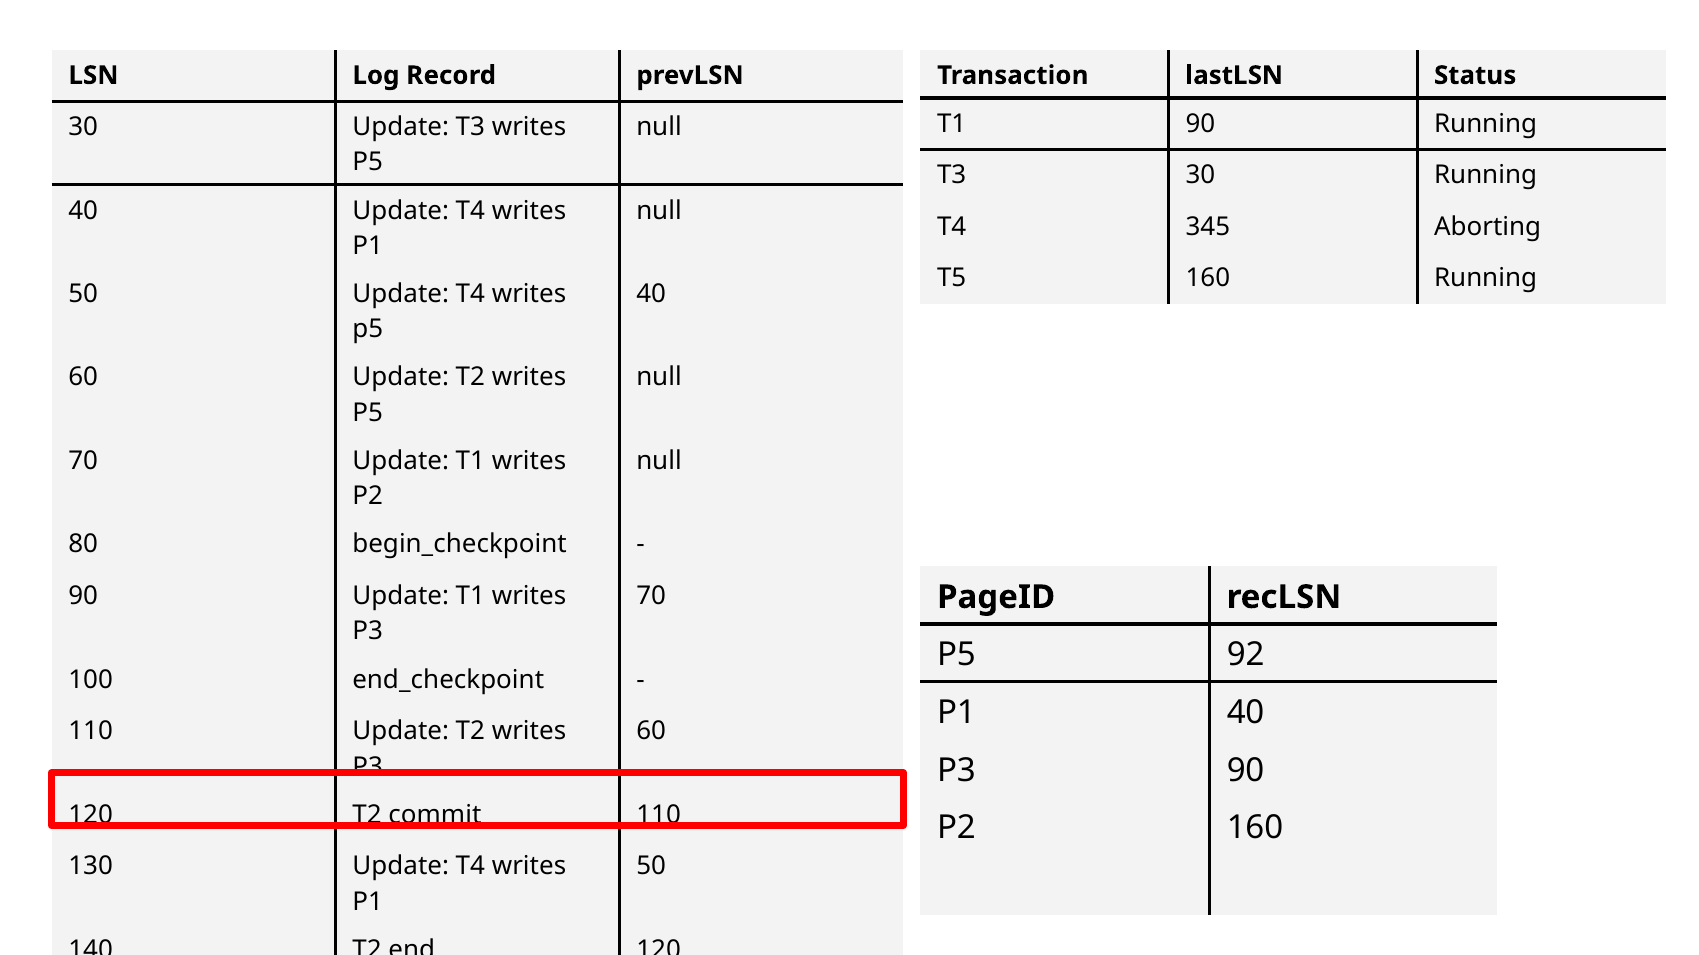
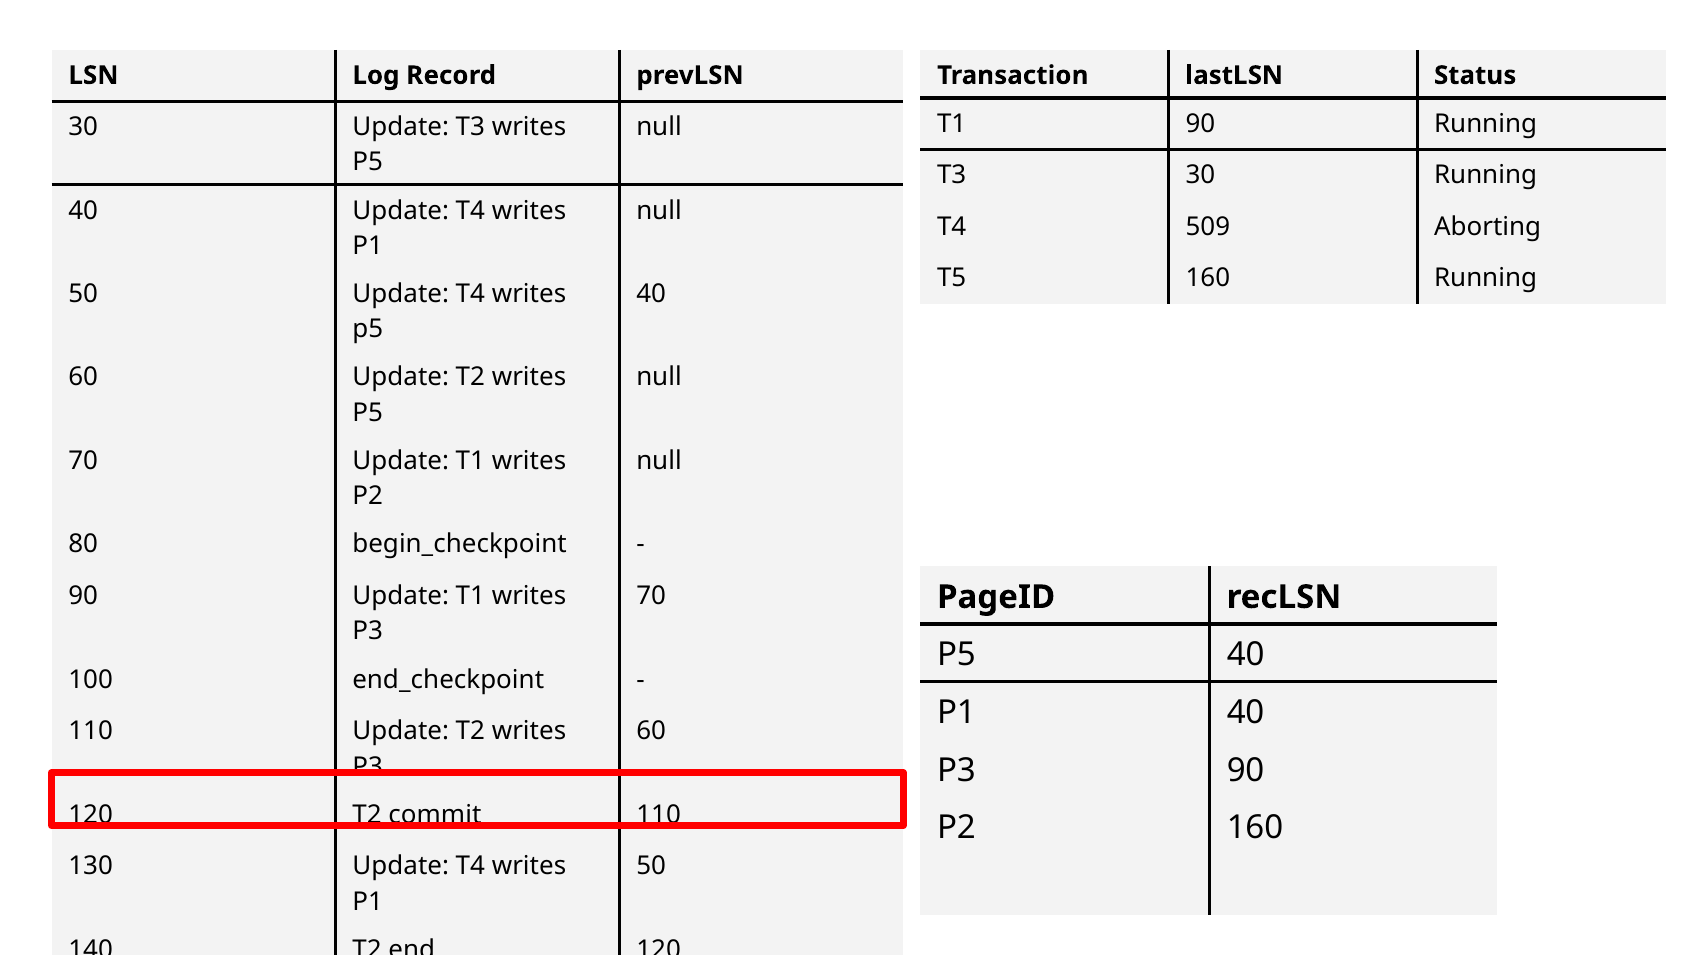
345: 345 -> 509 (1208, 227)
92: 92 -> 40 (1246, 655)
